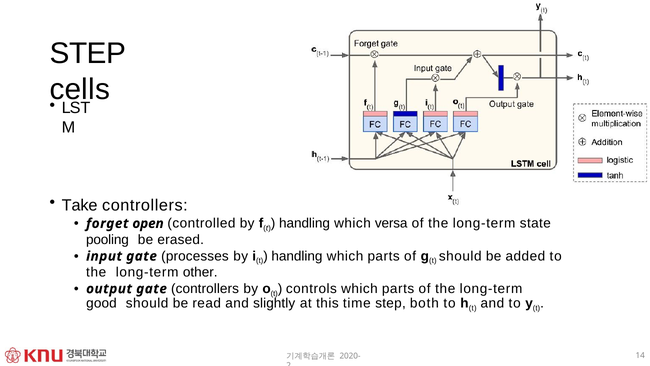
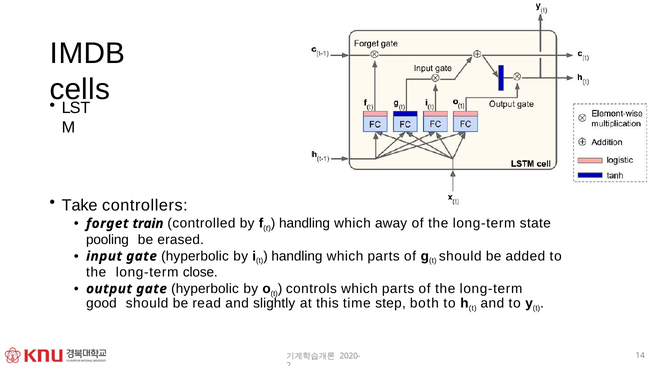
STEP: STEP -> IMDB (88, 53)
open: open -> train (148, 223)
versa: versa -> away (391, 223)
input gate processes: processes -> hyperbolic (195, 256)
other: other -> close (200, 272)
output gate controllers: controllers -> hyperbolic (205, 288)
